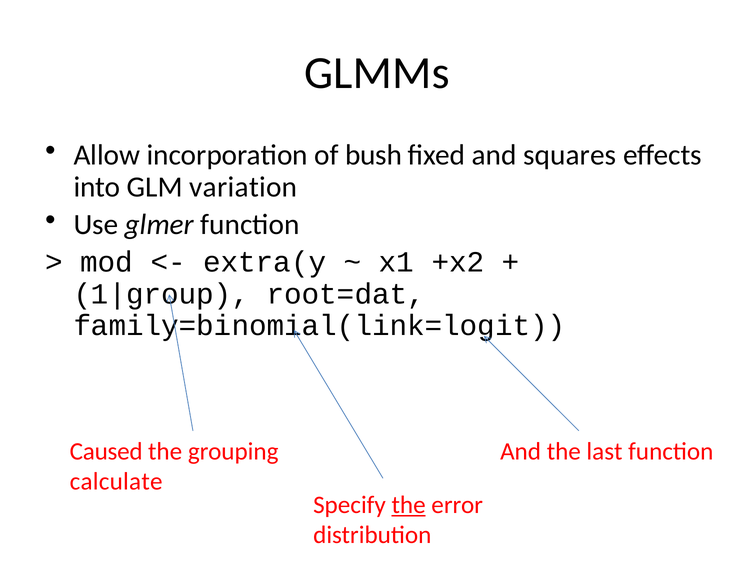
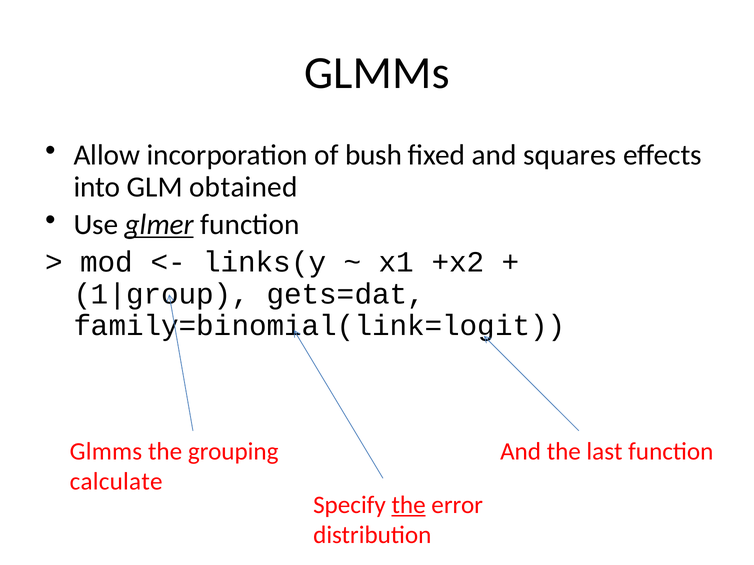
variation: variation -> obtained (243, 187)
glmer underline: none -> present (159, 225)
extra(y: extra(y -> links(y (265, 262)
root=dat: root=dat -> gets=dat (346, 294)
Caused: Caused -> Glmms (106, 452)
